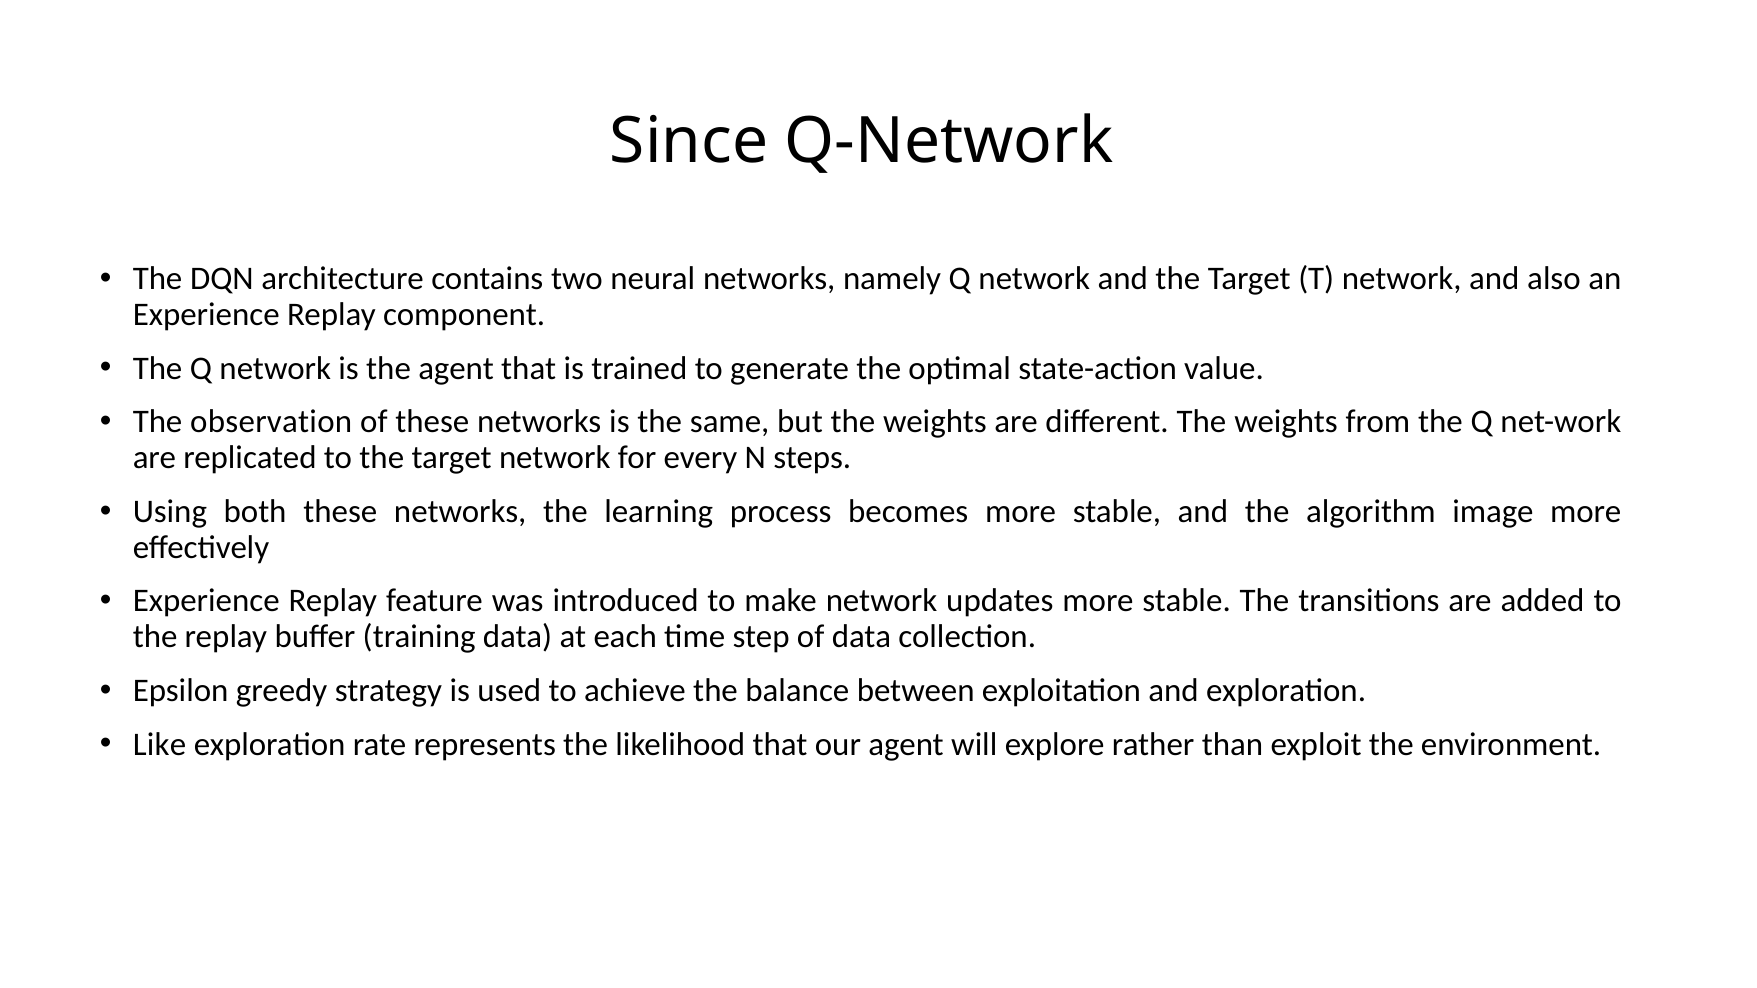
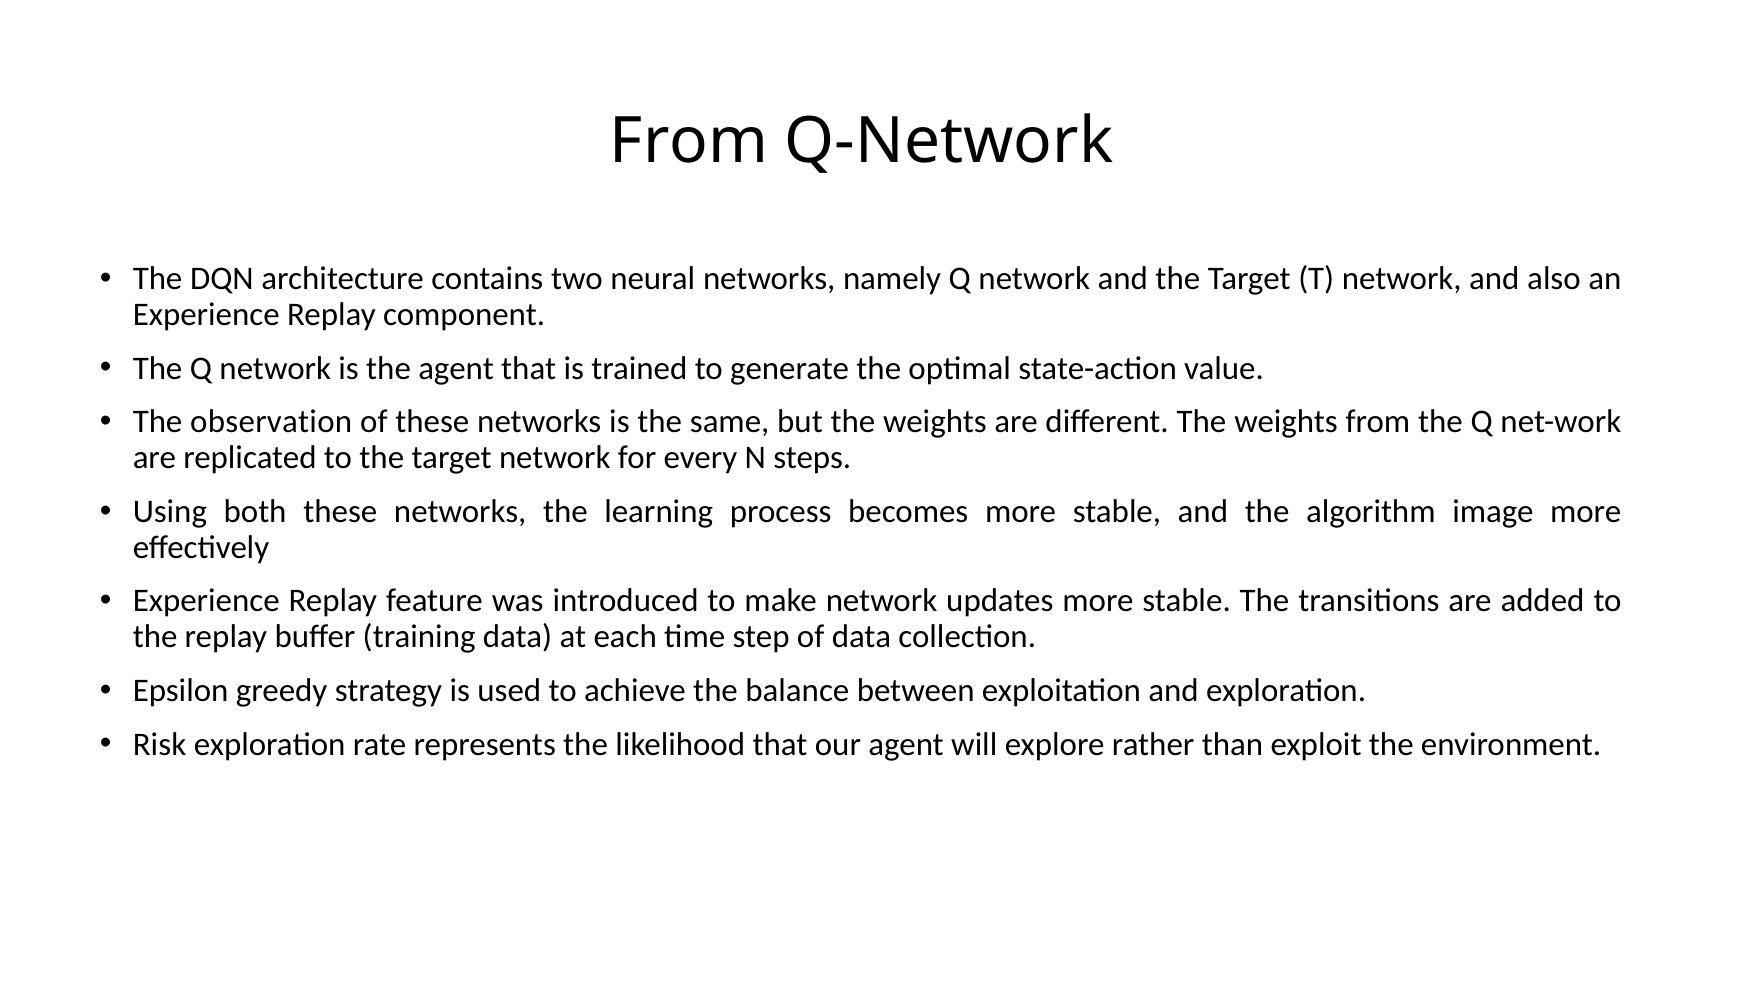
Since: Since -> From (689, 141)
Like: Like -> Risk (160, 745)
